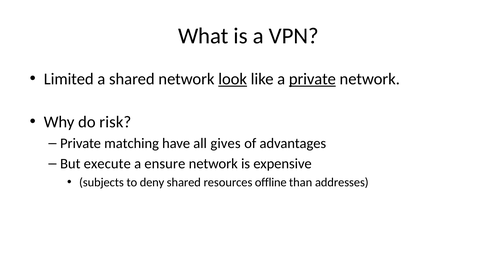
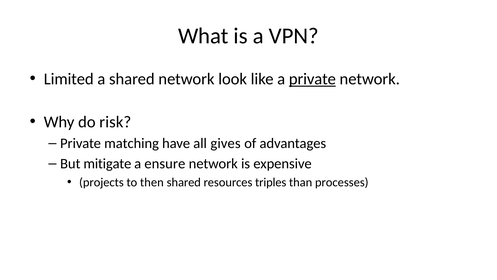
look underline: present -> none (233, 79)
execute: execute -> mitigate (107, 164)
subjects: subjects -> projects (101, 182)
deny: deny -> then (152, 182)
offline: offline -> triples (271, 182)
addresses: addresses -> processes (342, 182)
